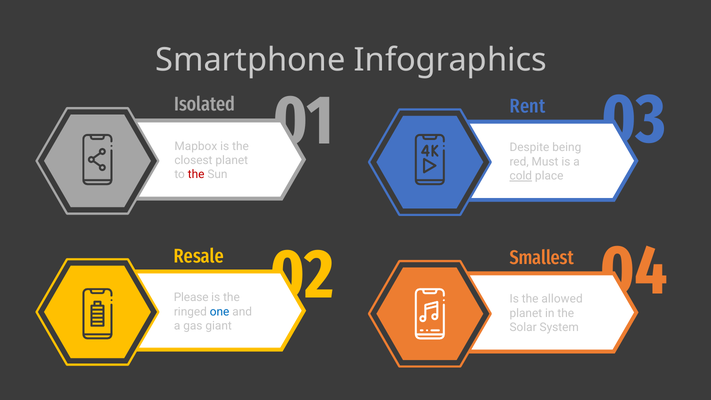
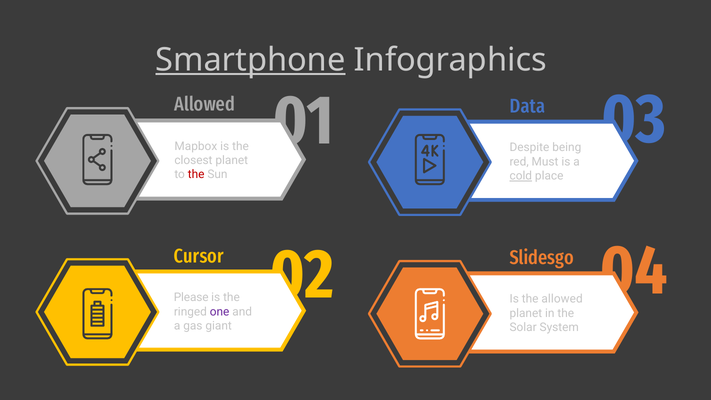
Smartphone underline: none -> present (250, 60)
Isolated: Isolated -> Allowed (205, 104)
Rent: Rent -> Data (528, 106)
Resale: Resale -> Cursor (199, 256)
Smallest: Smallest -> Slidesgo (542, 258)
one colour: blue -> purple (220, 312)
